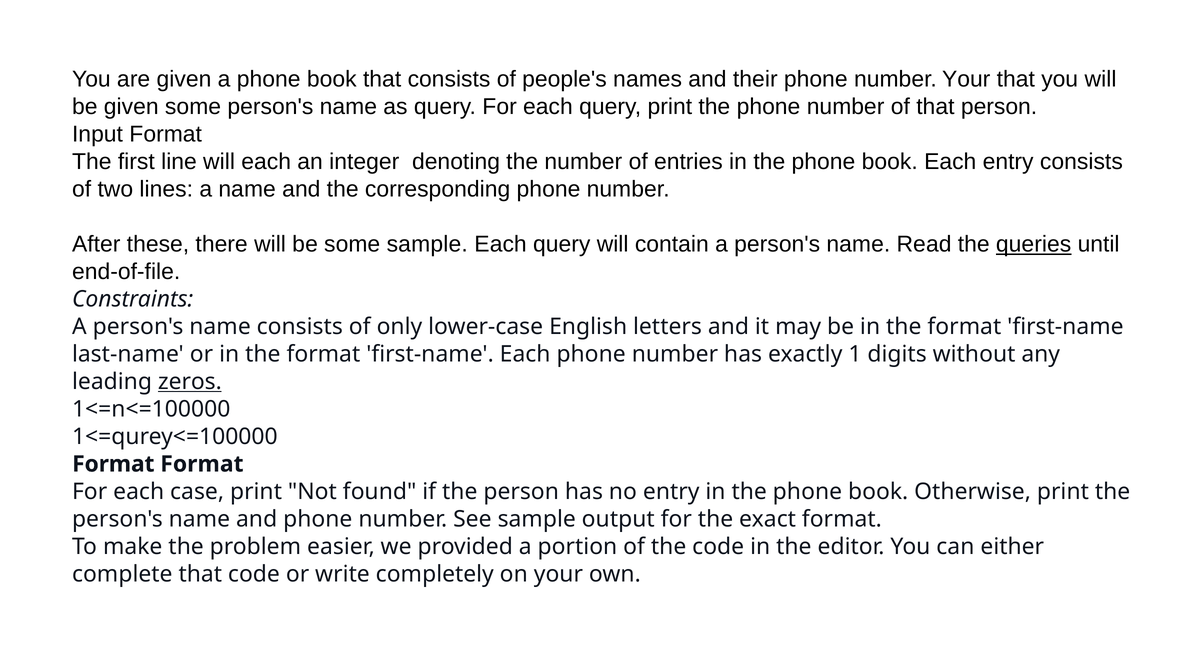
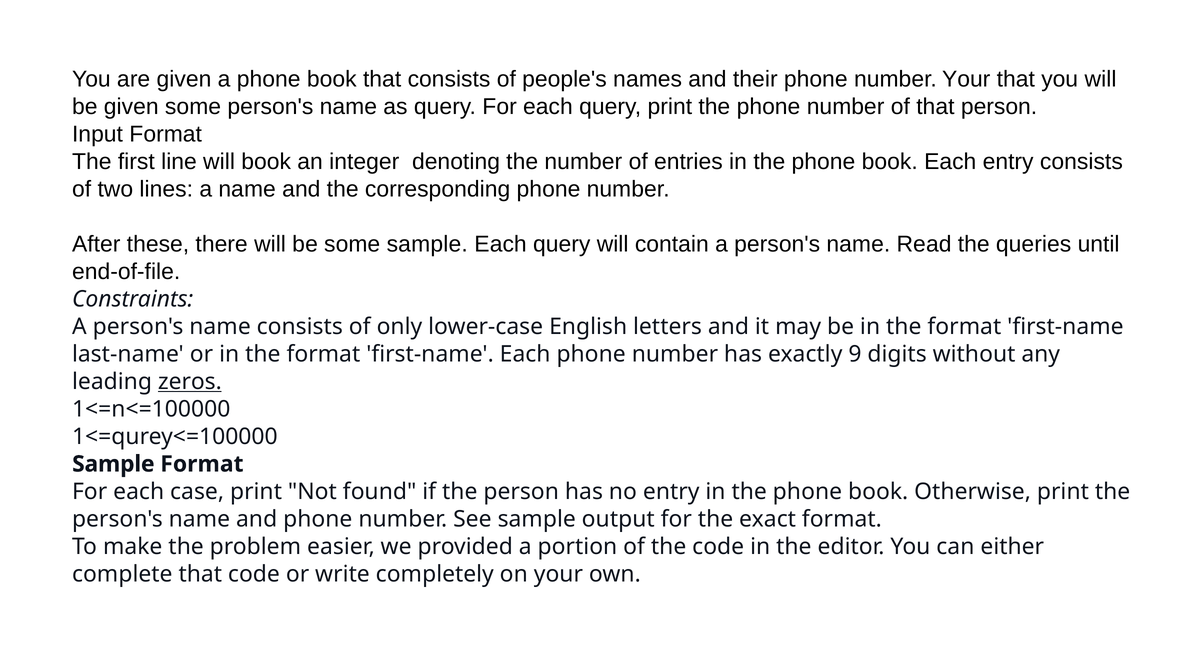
will each: each -> book (266, 162)
queries underline: present -> none (1034, 244)
1: 1 -> 9 (855, 354)
Format: Format -> Sample (113, 464)
